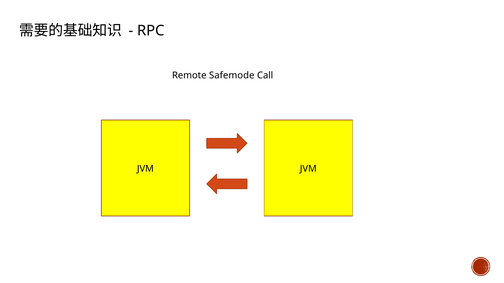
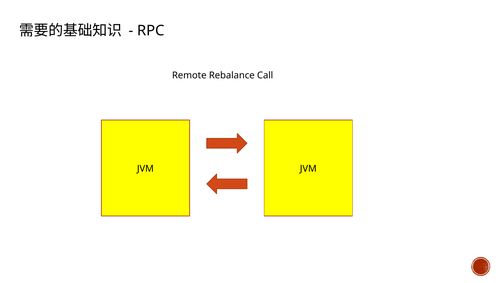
Safemode: Safemode -> Rebalance (232, 75)
